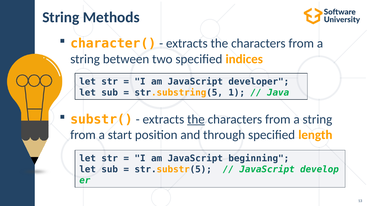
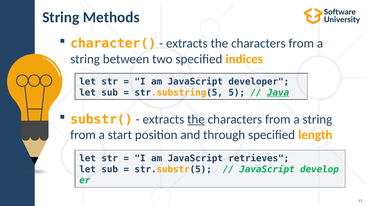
1: 1 -> 5 (237, 93)
Java underline: none -> present (278, 93)
beginning: beginning -> retrieves (259, 159)
